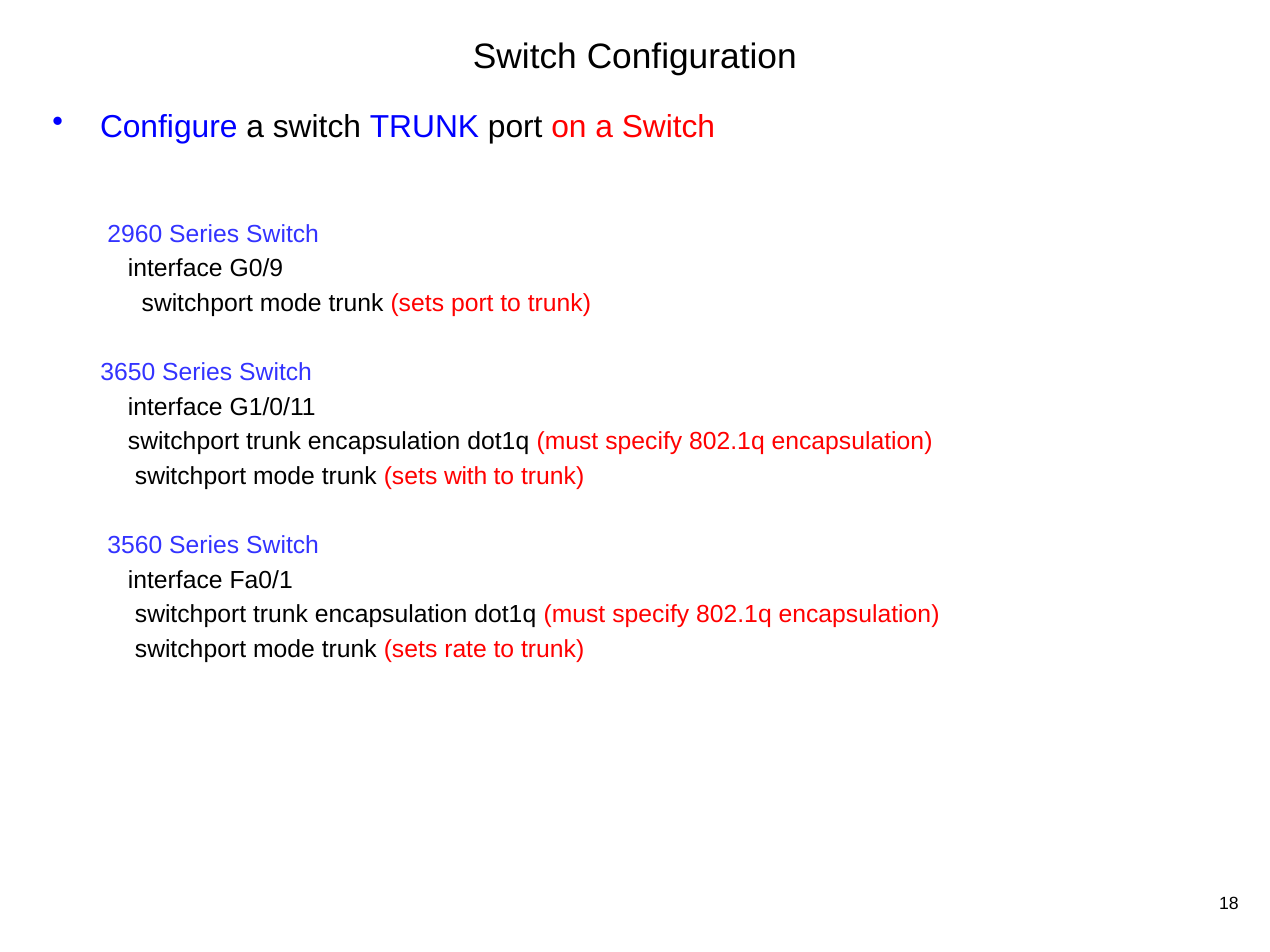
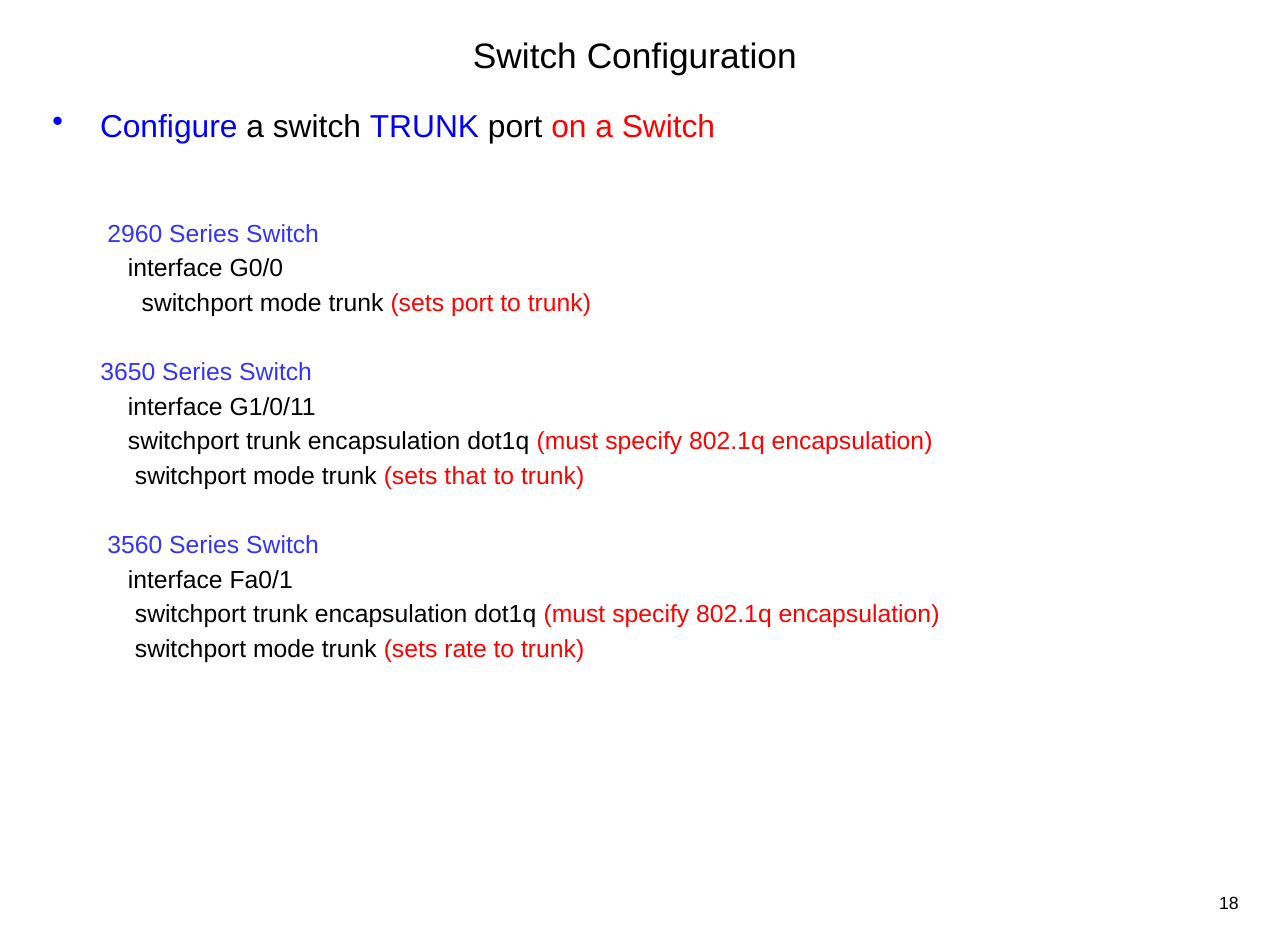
G0/9: G0/9 -> G0/0 (256, 269)
with: with -> that (465, 477)
